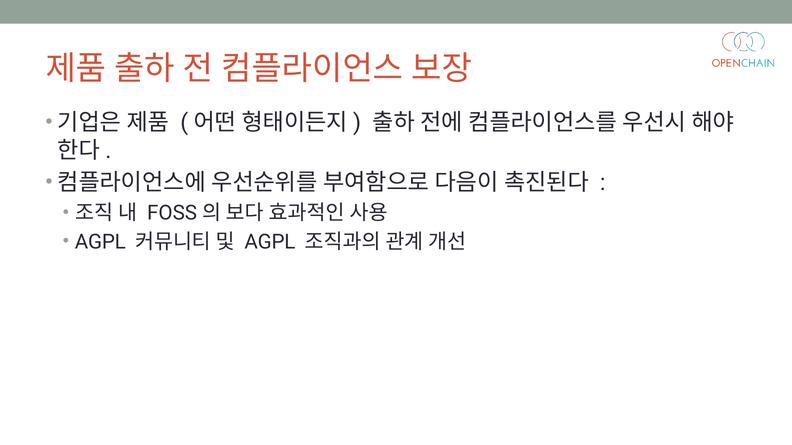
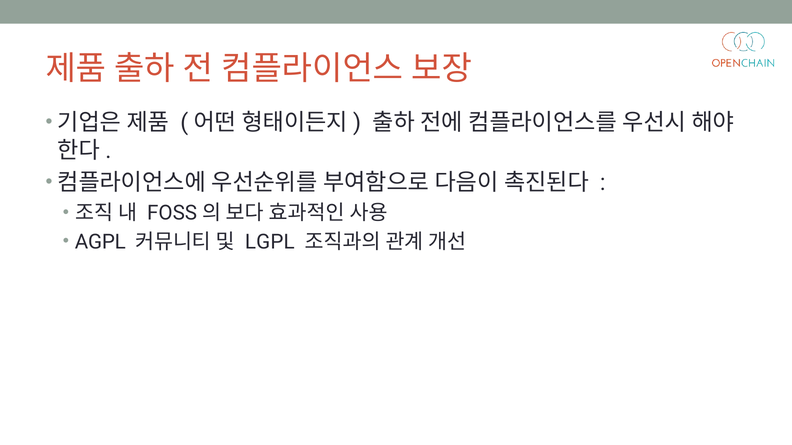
AGPL: AGPL -> LGPL (270, 242)
